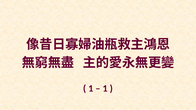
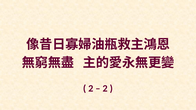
1: 1 -> 2 (91, 89)
1: 1 -> 2 (105, 89)
